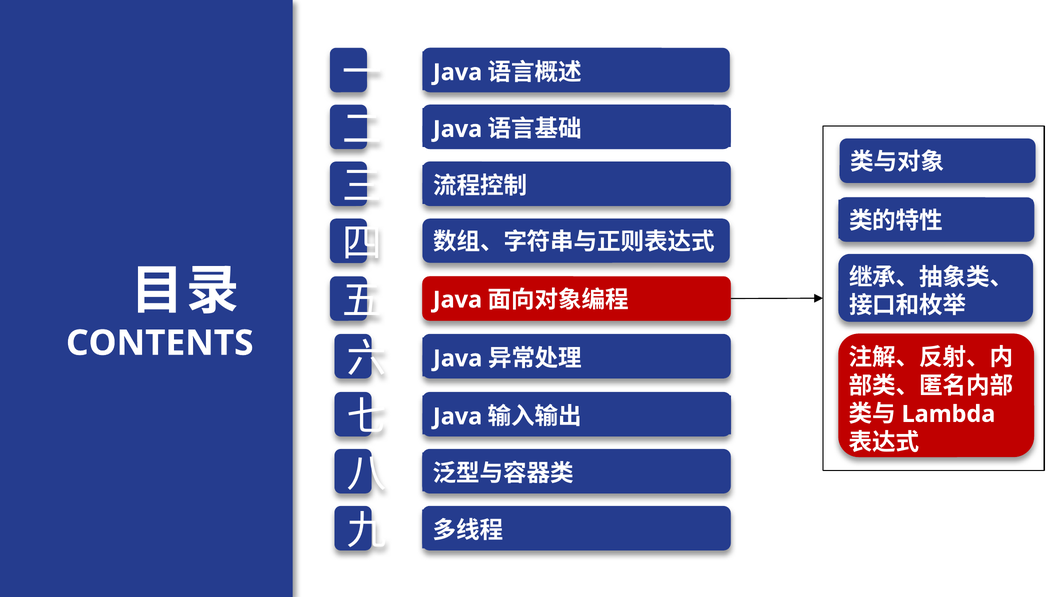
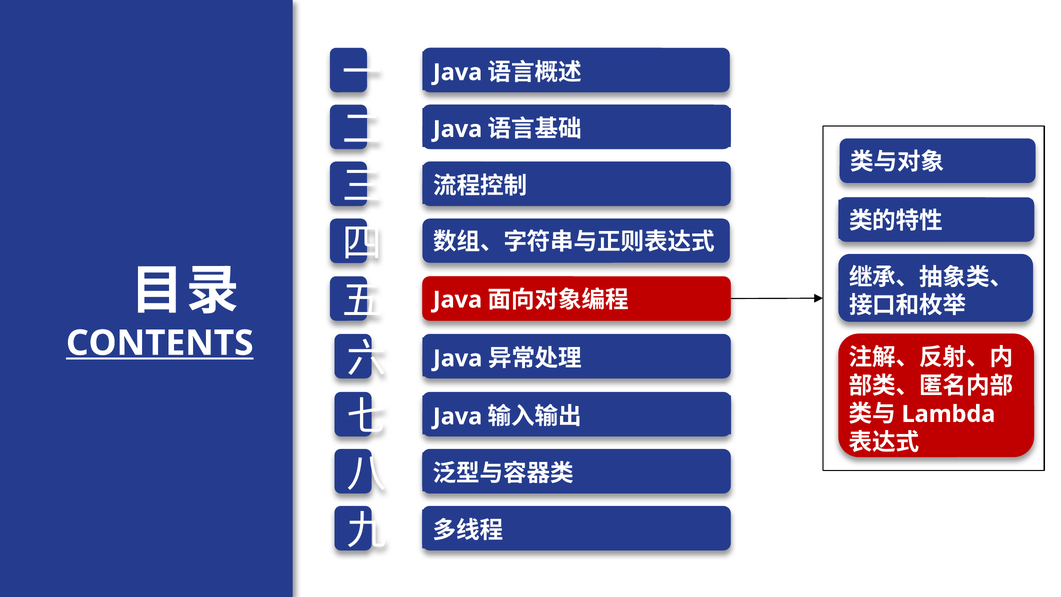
CONTENTS underline: none -> present (160, 343)
